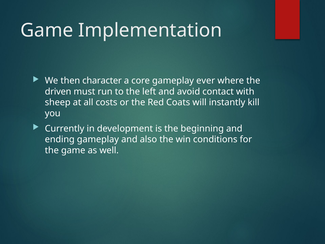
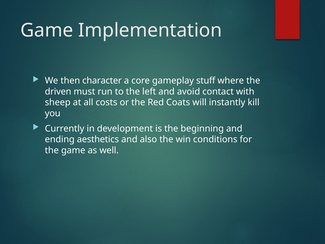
ever: ever -> stuff (206, 81)
ending gameplay: gameplay -> aesthetics (98, 139)
